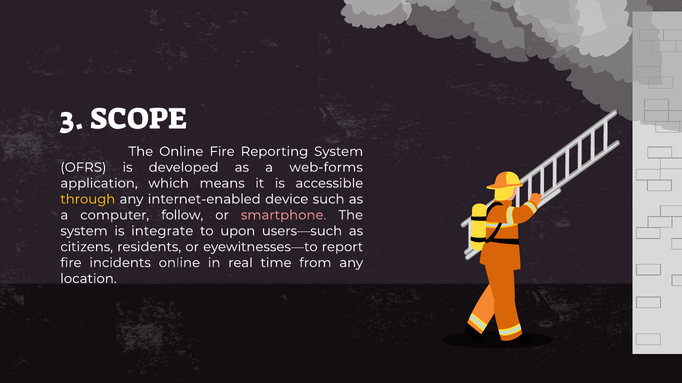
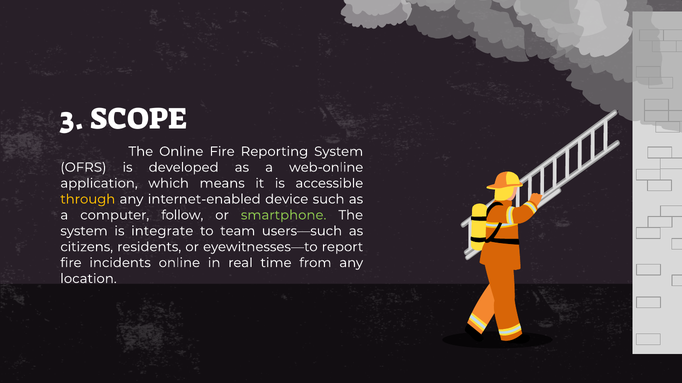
web-forms: web-forms -> web-online (326, 168)
smartphone colour: pink -> light green (284, 215)
upon: upon -> team (238, 231)
